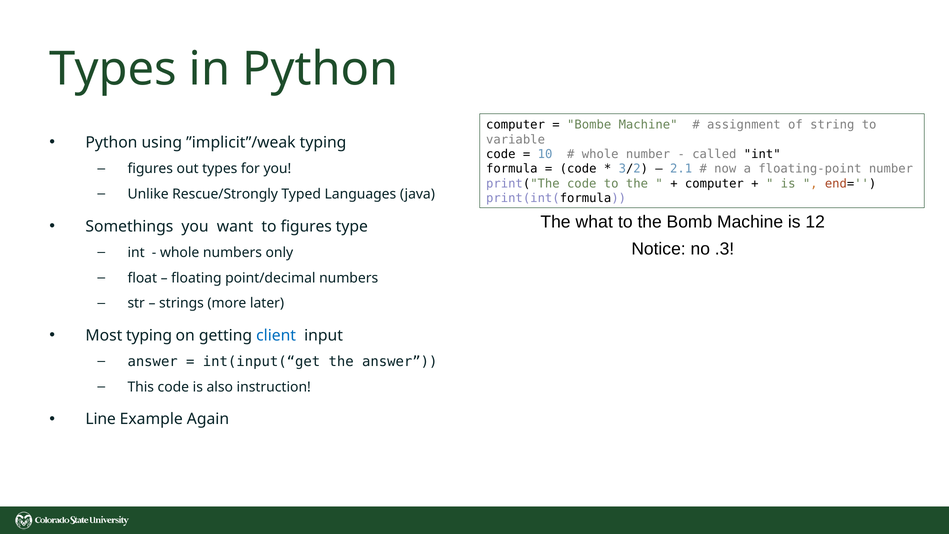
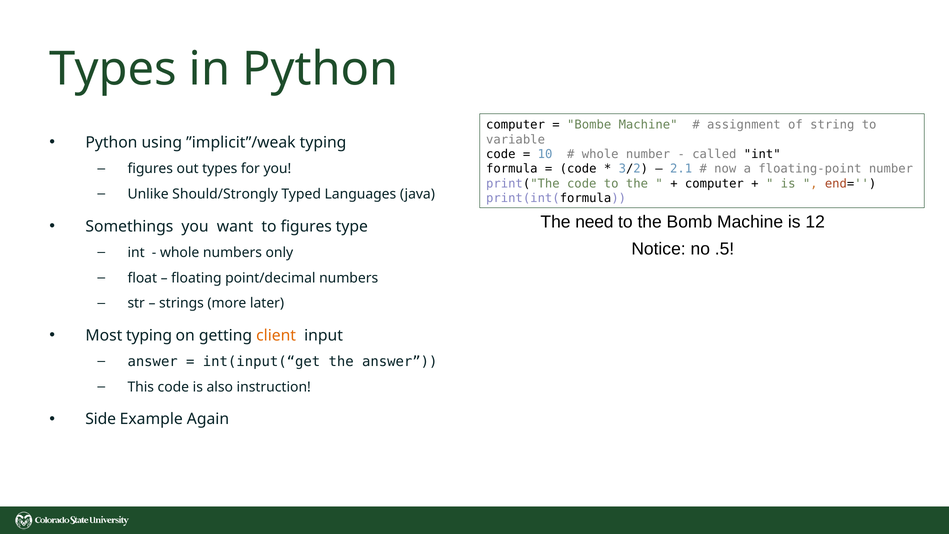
Rescue/Strongly: Rescue/Strongly -> Should/Strongly (225, 194)
what: what -> need (594, 222)
.3: .3 -> .5 (725, 249)
client colour: blue -> orange (276, 335)
Line: Line -> Side (101, 419)
